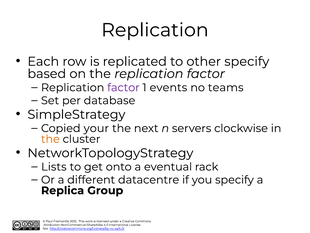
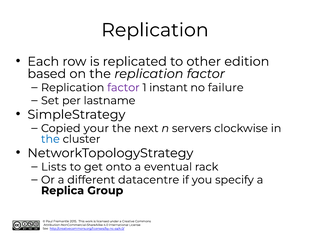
other specify: specify -> edition (247, 61)
events: events -> instant (169, 87)
teams: teams -> failure (226, 87)
database: database -> lastname (110, 100)
the colour: orange -> blue (50, 139)
